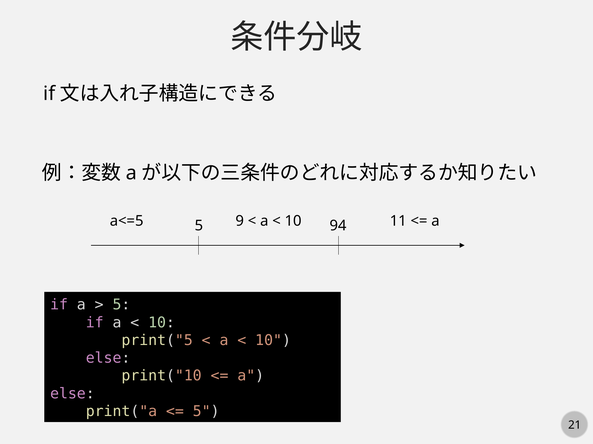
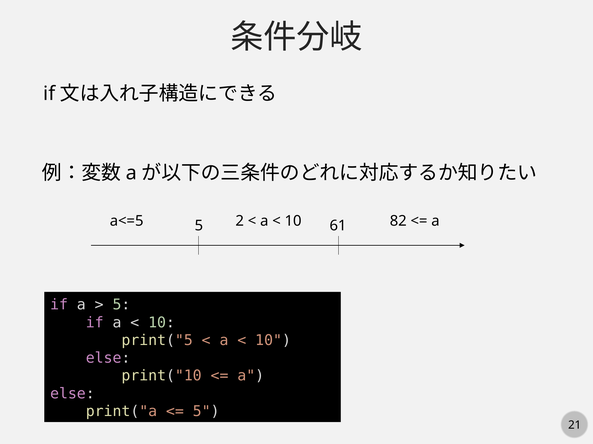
9: 9 -> 2 (240, 221)
11: 11 -> 82 (398, 221)
94: 94 -> 61 (338, 226)
